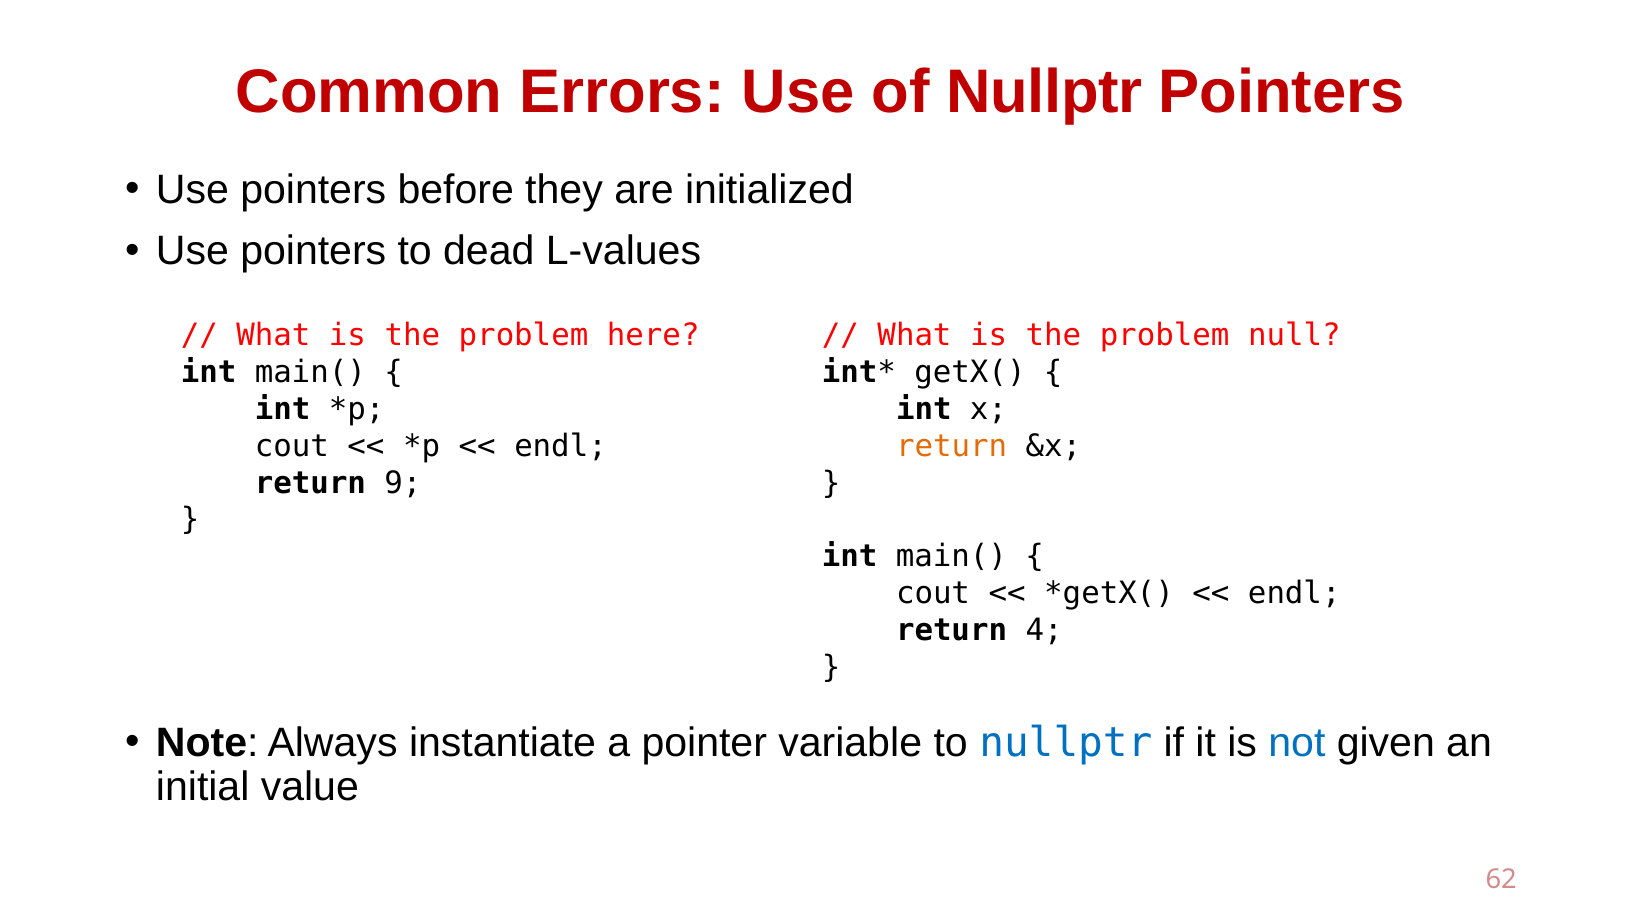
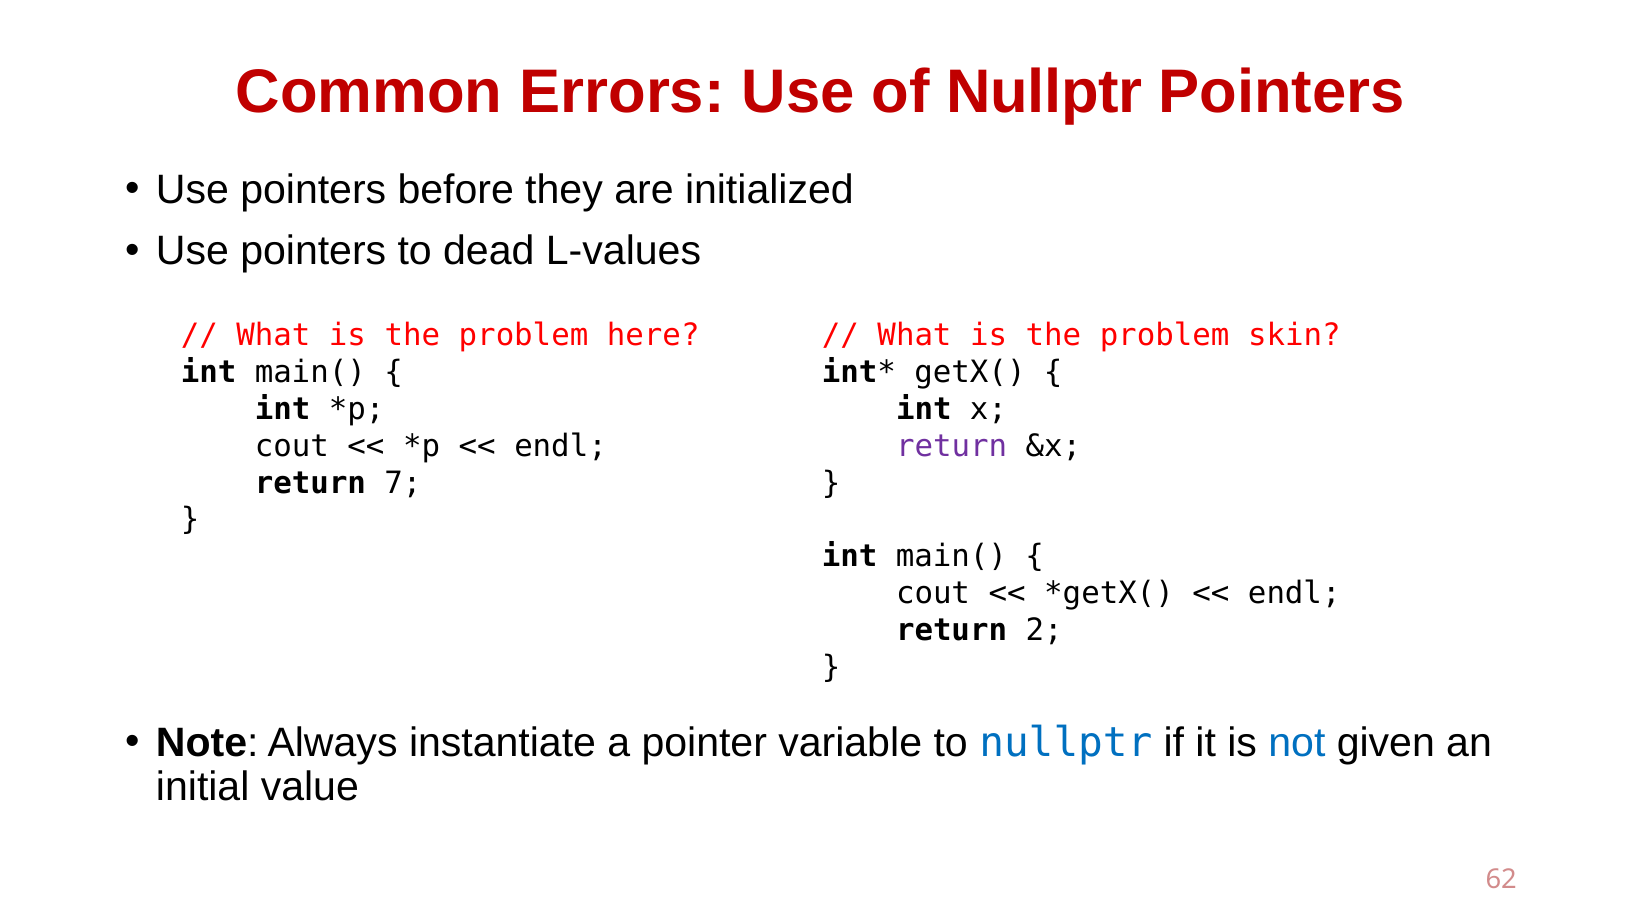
null: null -> skin (1294, 335)
return colour: orange -> purple (952, 446)
9: 9 -> 7 (403, 483)
4: 4 -> 2 (1044, 631)
